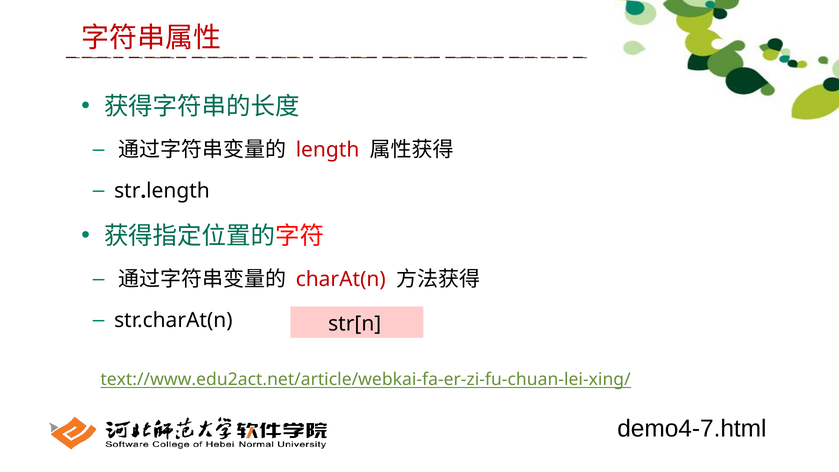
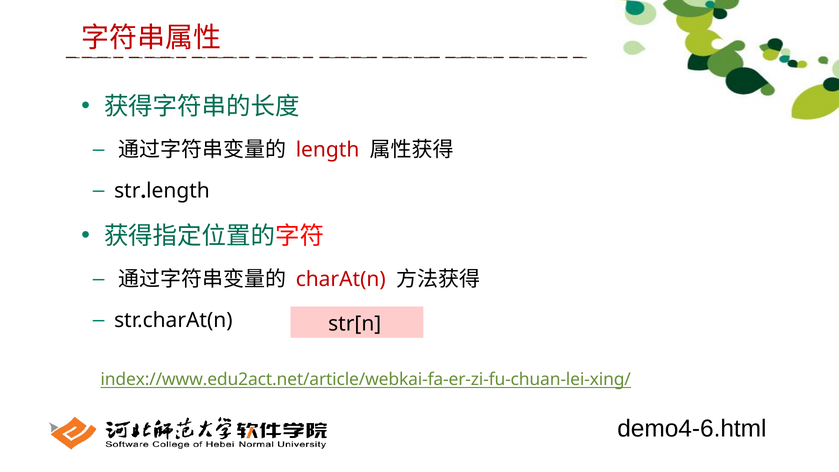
text://www.edu2act.net/article/webkai-fa-er-zi-fu-chuan-lei-xing/: text://www.edu2act.net/article/webkai-fa-er-zi-fu-chuan-lei-xing/ -> index://www.edu2act.net/article/webkai-fa-er-zi-fu-chuan-lei-xing/ (366, 379)
demo4-7.html: demo4-7.html -> demo4-6.html (692, 429)
